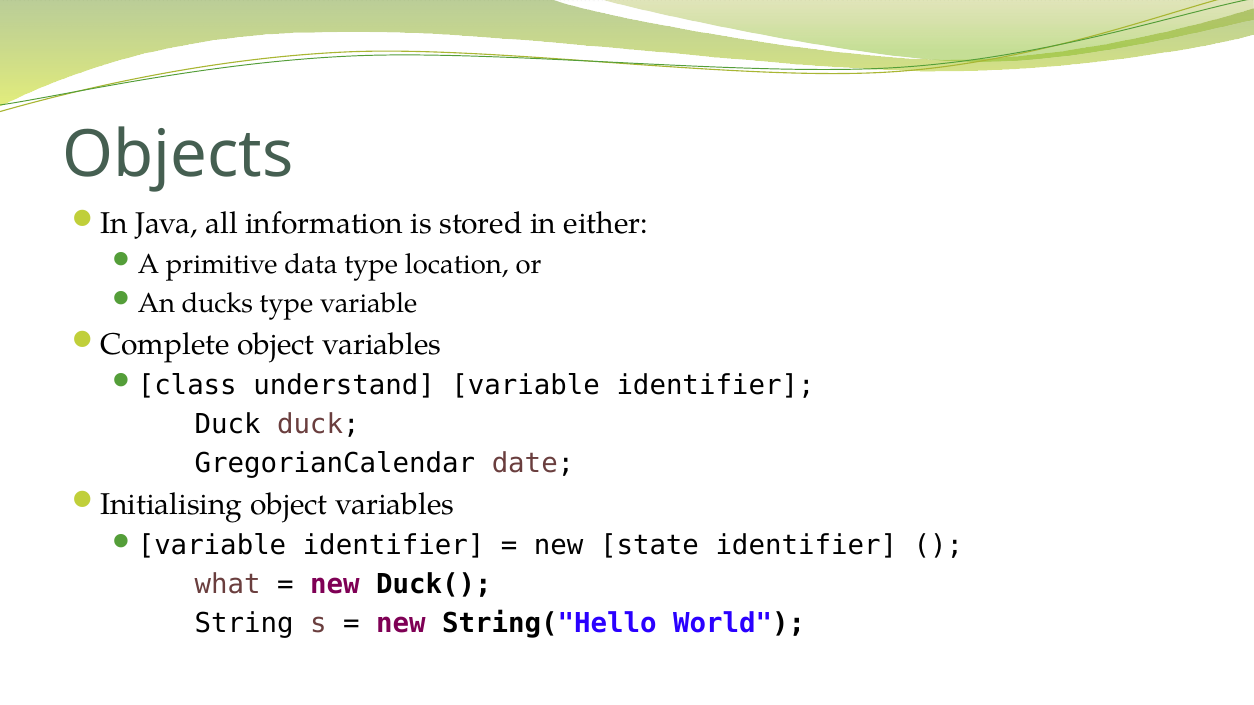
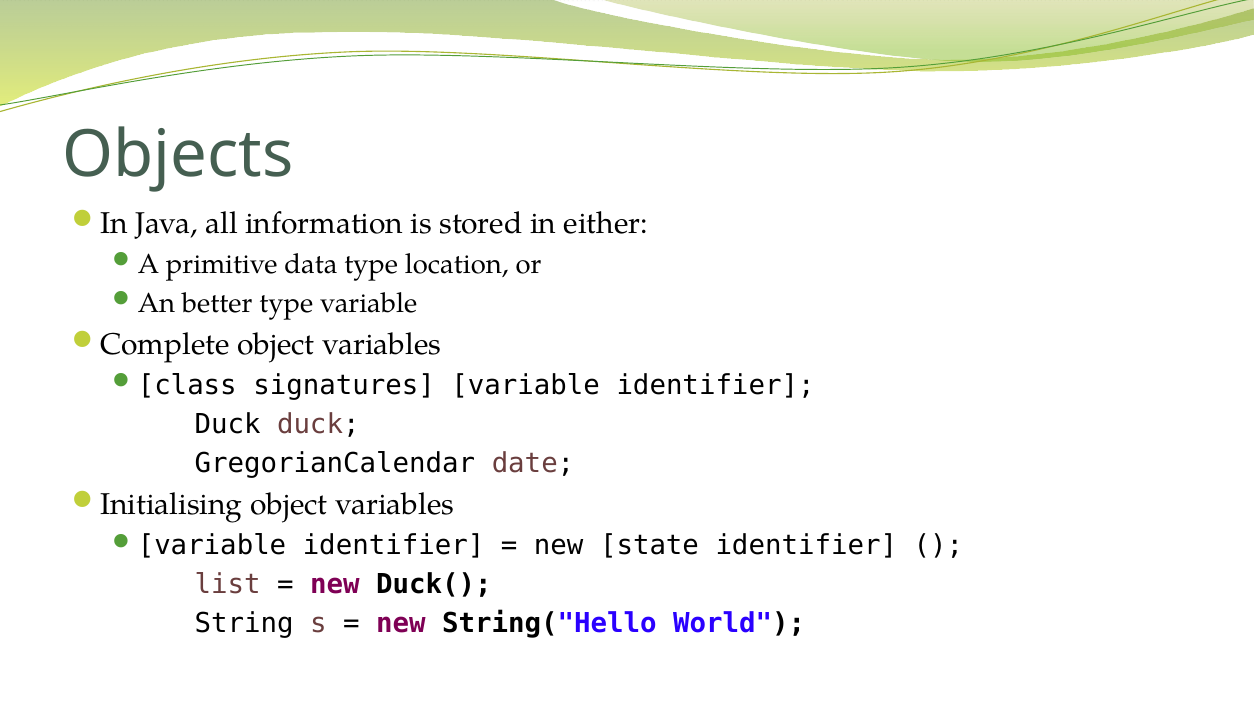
ducks: ducks -> better (217, 304)
understand: understand -> signatures (344, 386)
what: what -> list (228, 585)
